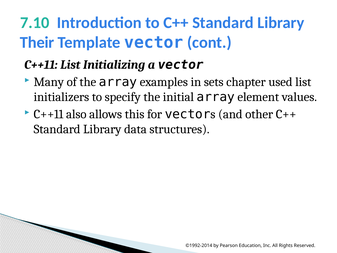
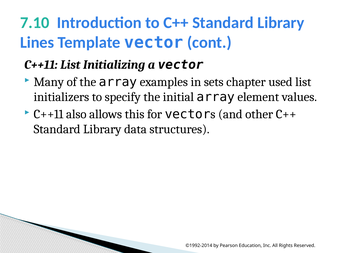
Their: Their -> Lines (37, 42)
